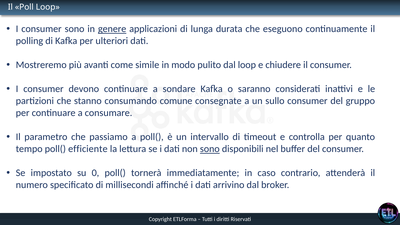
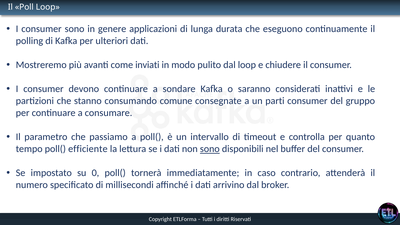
genere underline: present -> none (112, 29)
simile: simile -> inviati (147, 65)
sullo: sullo -> parti (275, 101)
